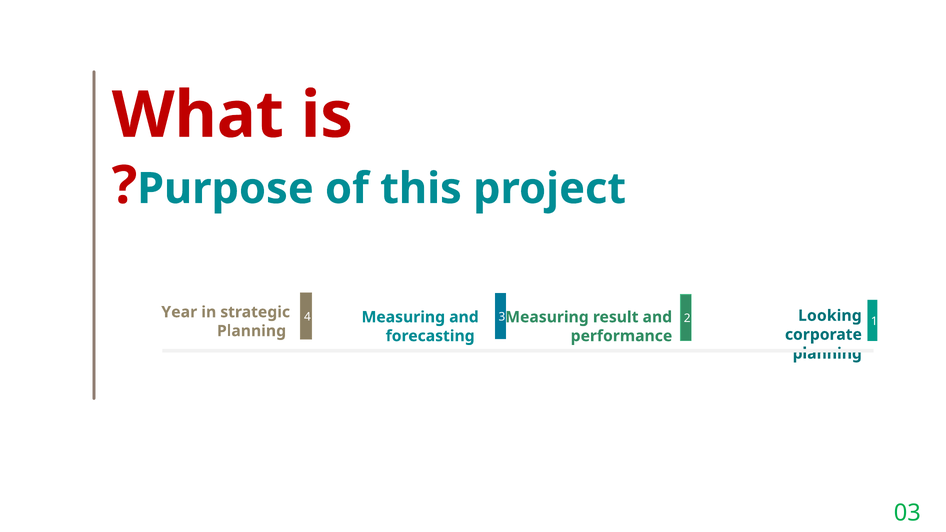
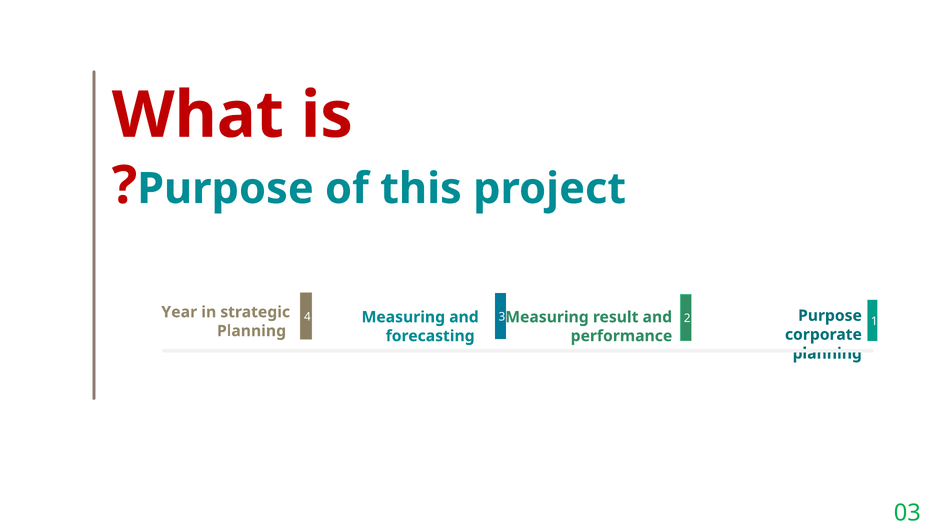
Looking: Looking -> Purpose (830, 316)
